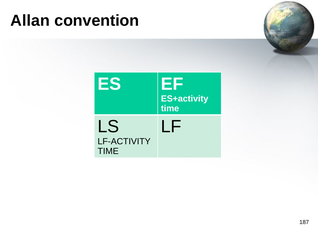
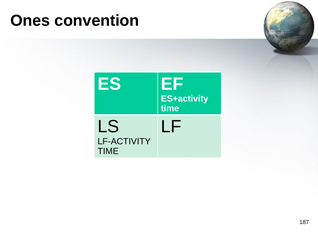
Allan: Allan -> Ones (30, 21)
